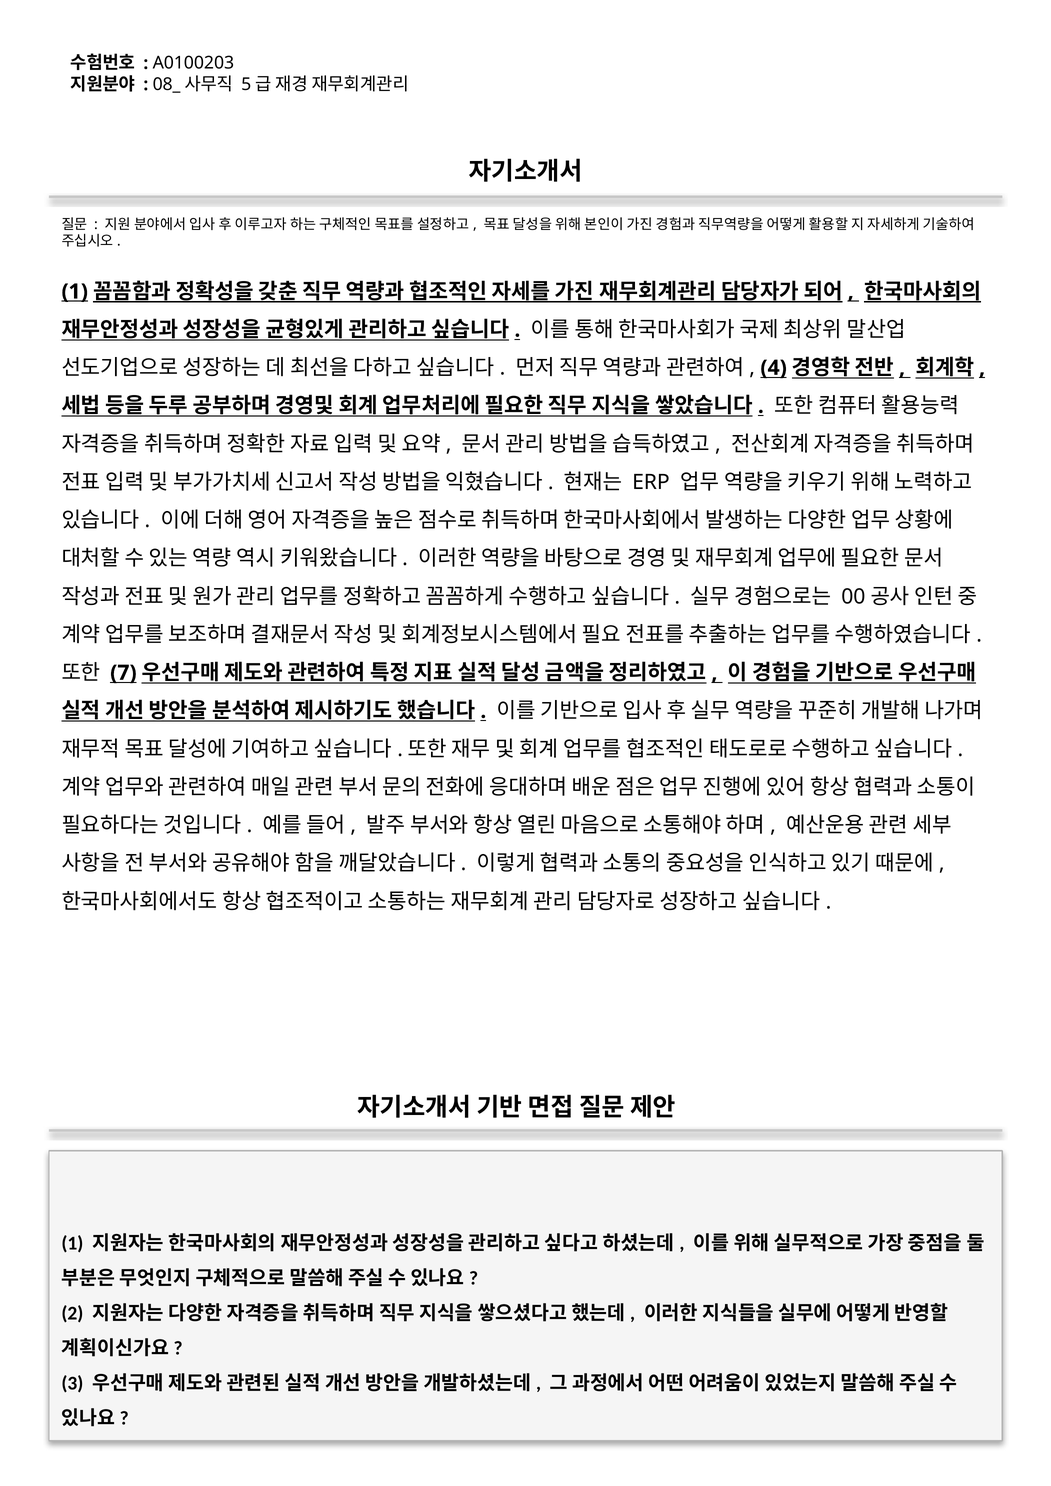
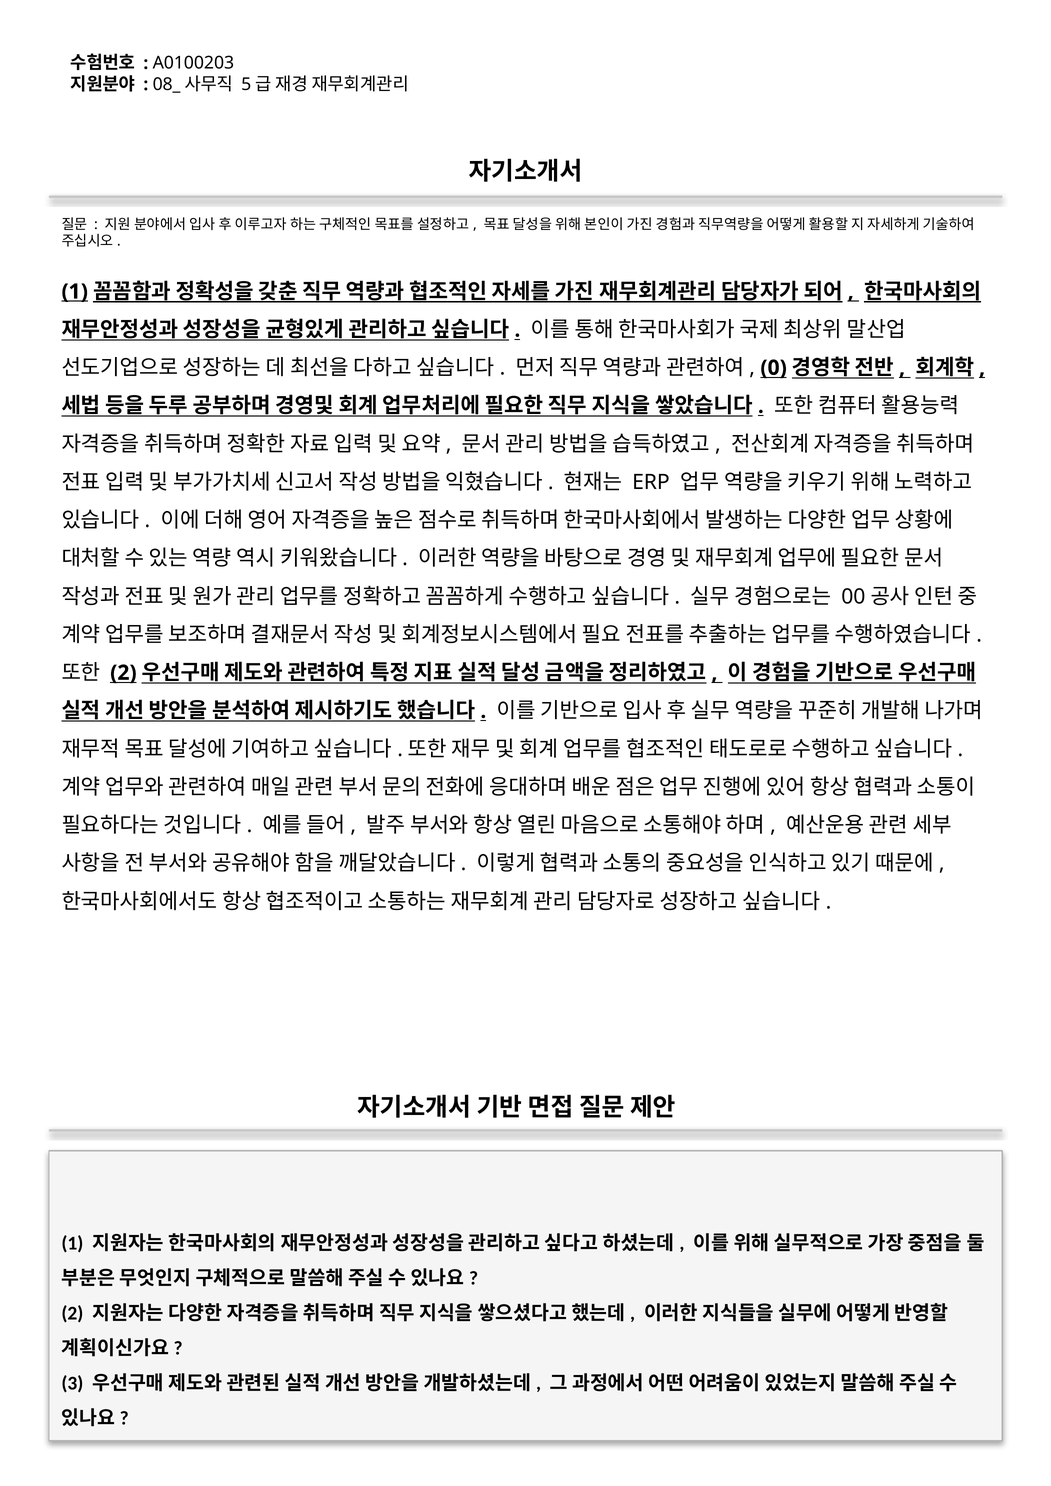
4: 4 -> 0 (774, 368)
7: 7 -> 2 (123, 673)
